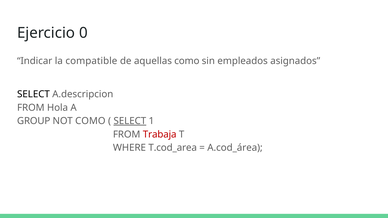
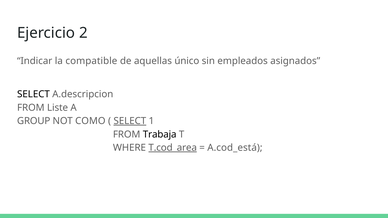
0: 0 -> 2 (83, 33)
aquellas como: como -> único (187, 61)
Hola: Hola -> Liste (58, 108)
Trabaja colour: red -> black (160, 135)
T.cod_area underline: none -> present (173, 148)
A.cod_área: A.cod_área -> A.cod_está (235, 148)
